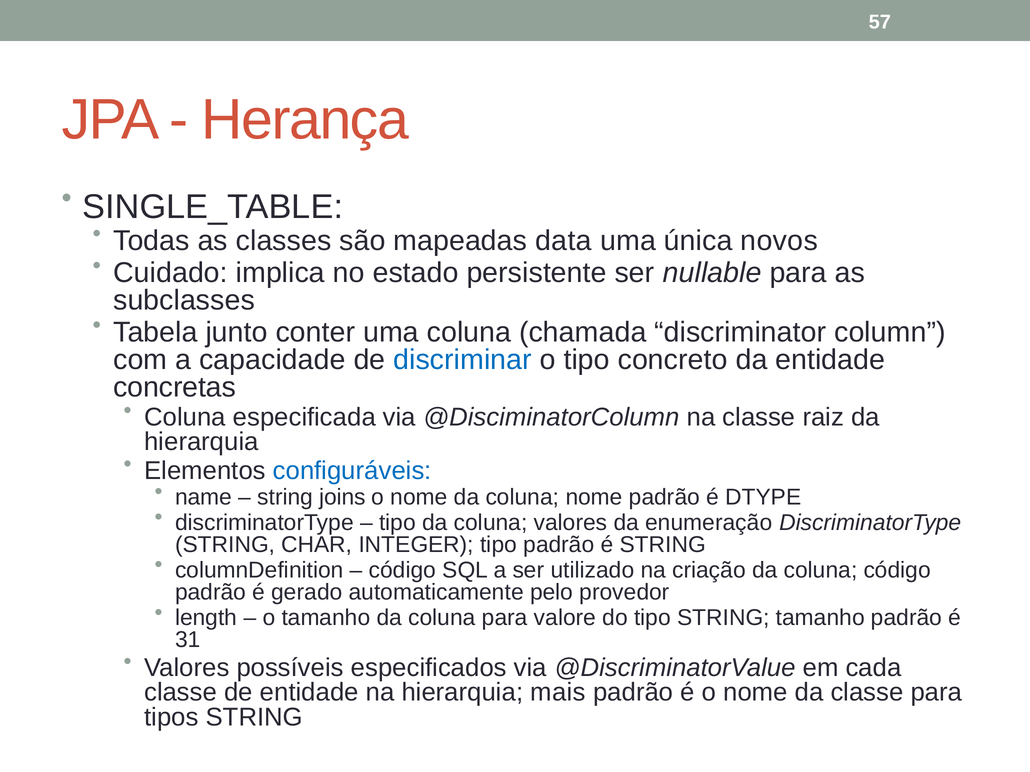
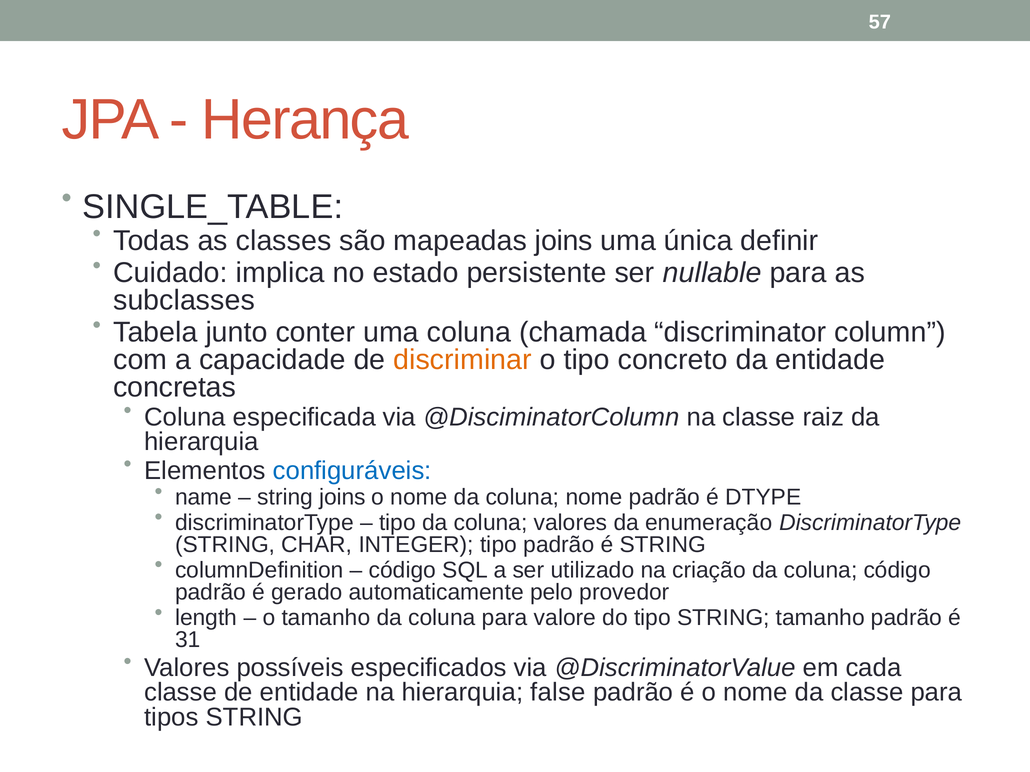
mapeadas data: data -> joins (564, 241)
novos: novos -> definir (779, 241)
discriminar colour: blue -> orange (463, 360)
mais: mais -> false (558, 693)
